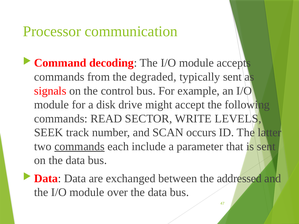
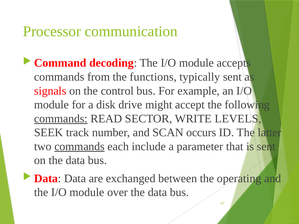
degraded: degraded -> functions (153, 77)
commands underline: none -> present (61, 119)
addressed: addressed -> operating (239, 179)
